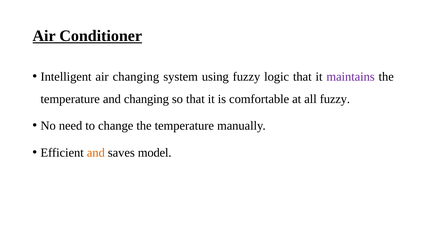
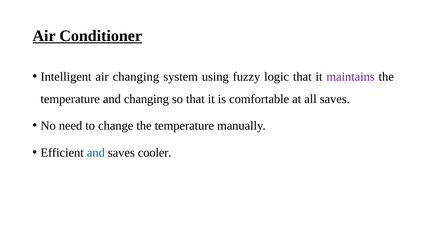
all fuzzy: fuzzy -> saves (335, 99)
and colour: orange -> blue (96, 153)
model: model -> cooler (155, 153)
